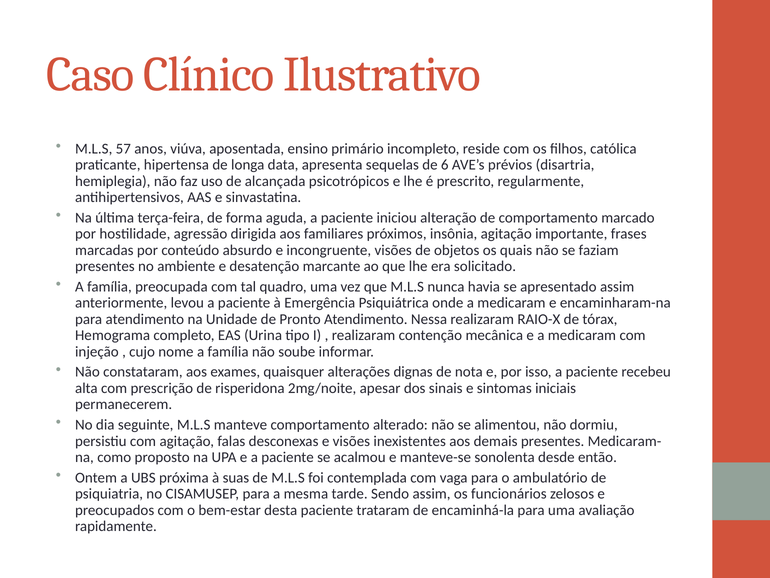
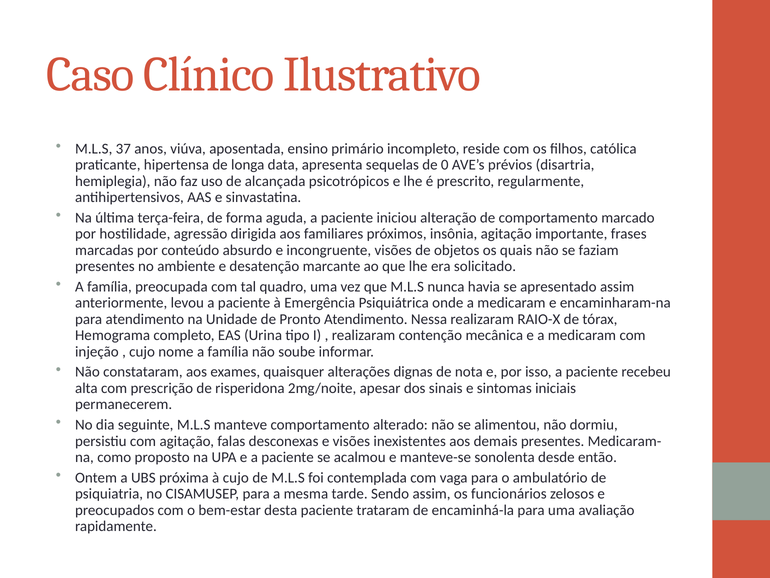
57: 57 -> 37 (123, 149)
6: 6 -> 0 (445, 165)
à suas: suas -> cujo (236, 477)
